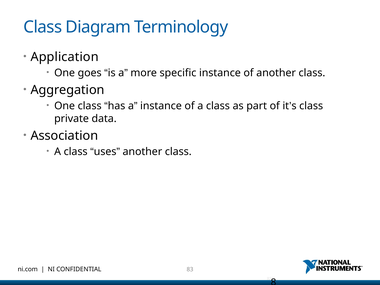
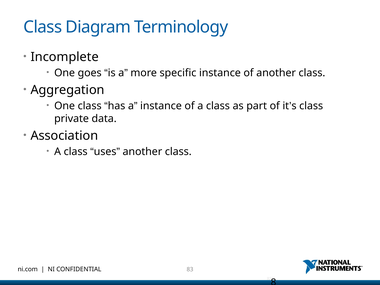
Application: Application -> Incomplete (65, 57)
